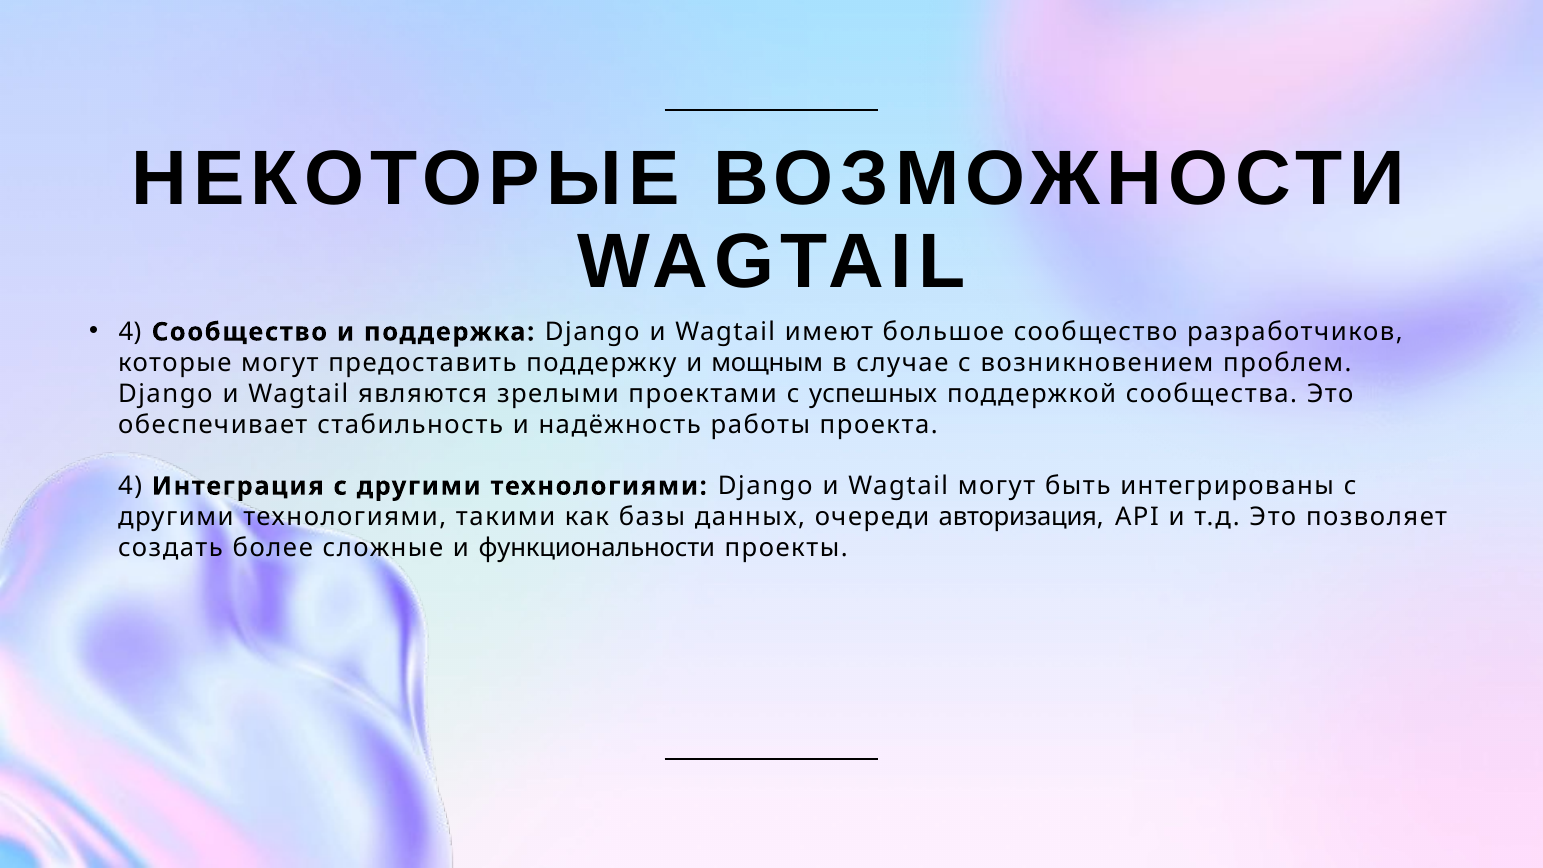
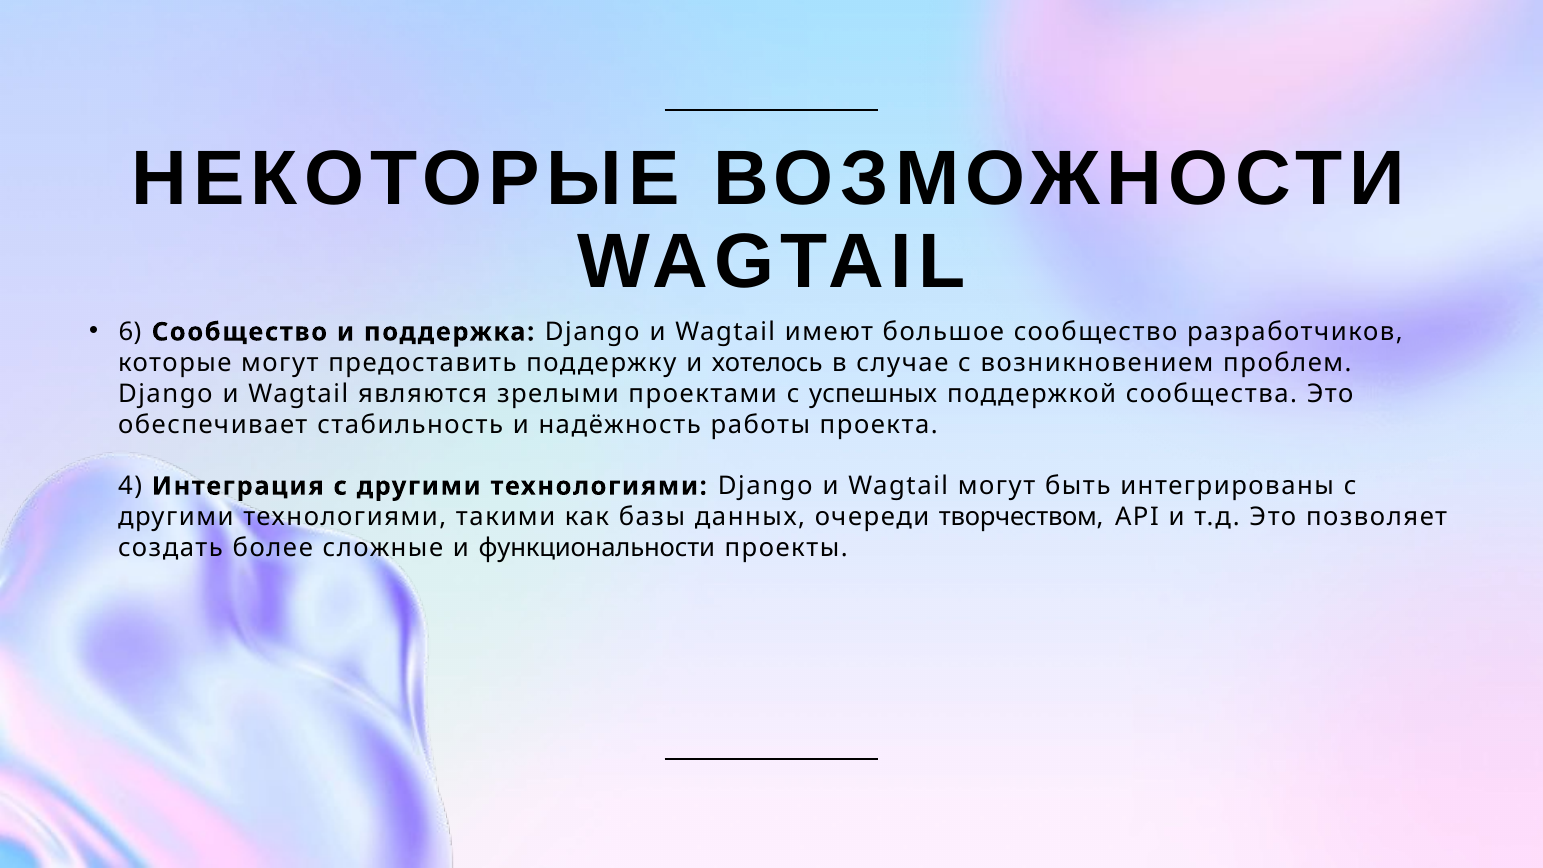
4: 4 -> 6 (130, 332)
мощным: мощным -> хотелось (767, 363)
авторизация: авторизация -> творчеством (1021, 517)
